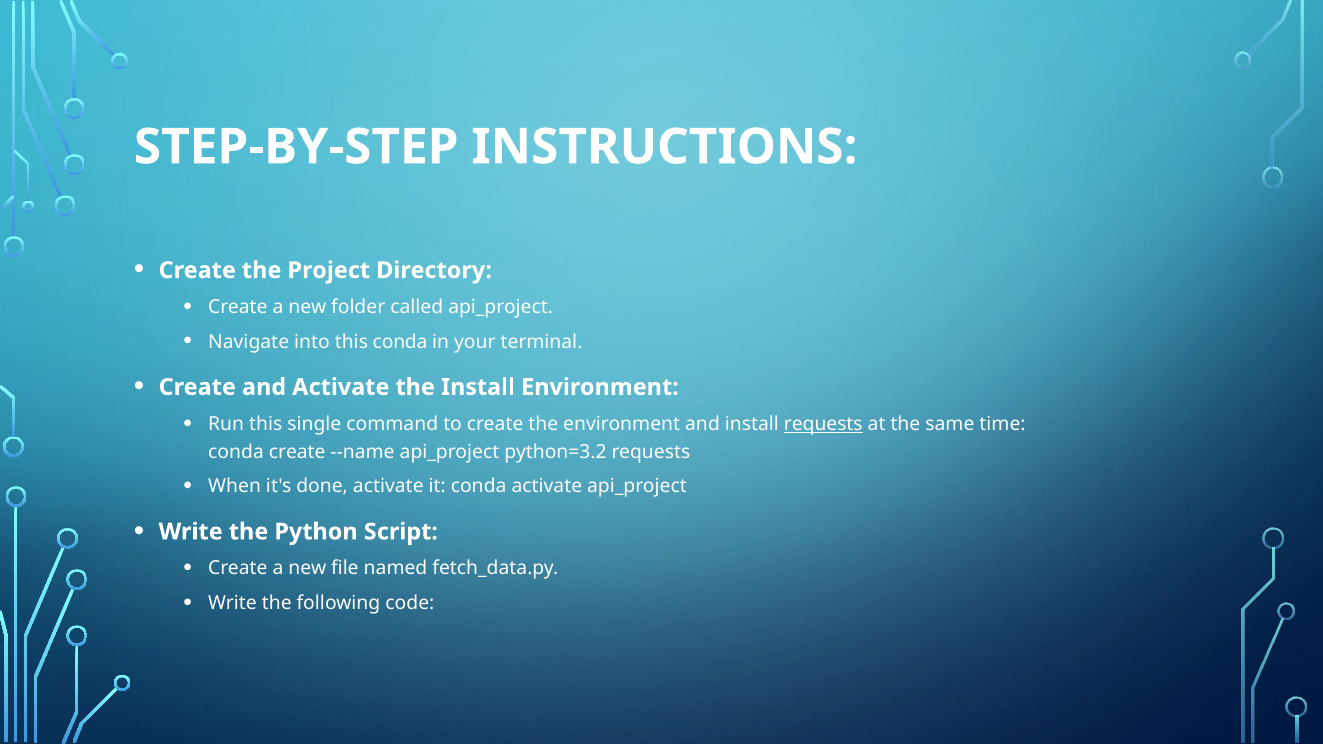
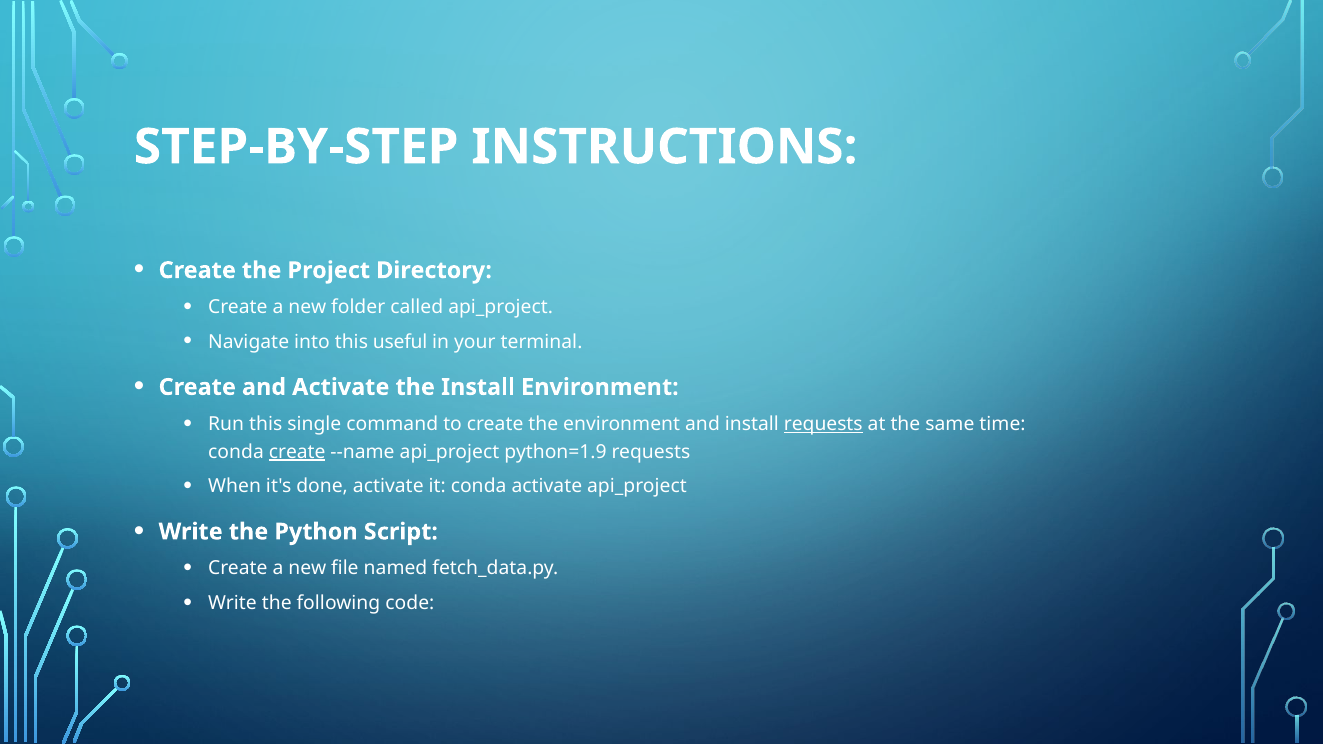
this conda: conda -> useful (400, 342)
create underline: none -> present (297, 452)
python=3.2: python=3.2 -> python=1.9 (555, 452)
